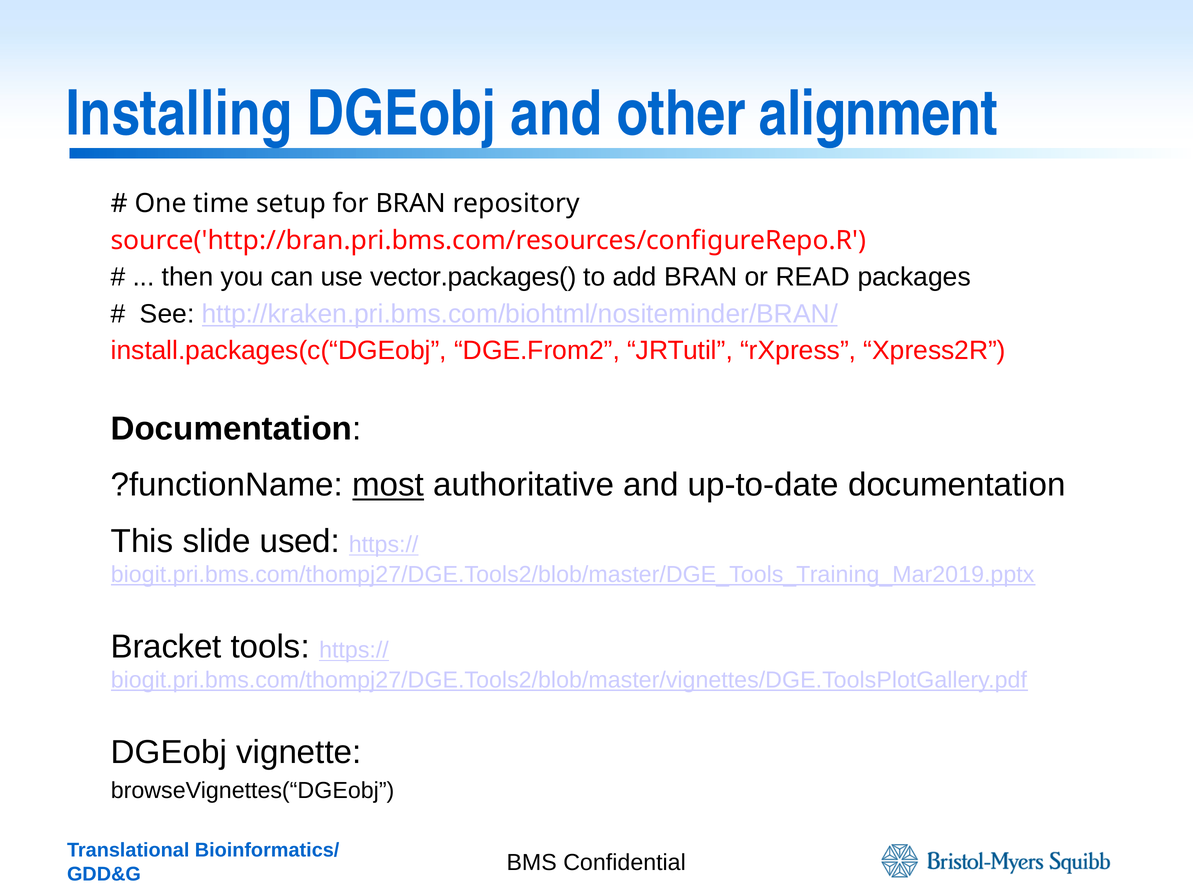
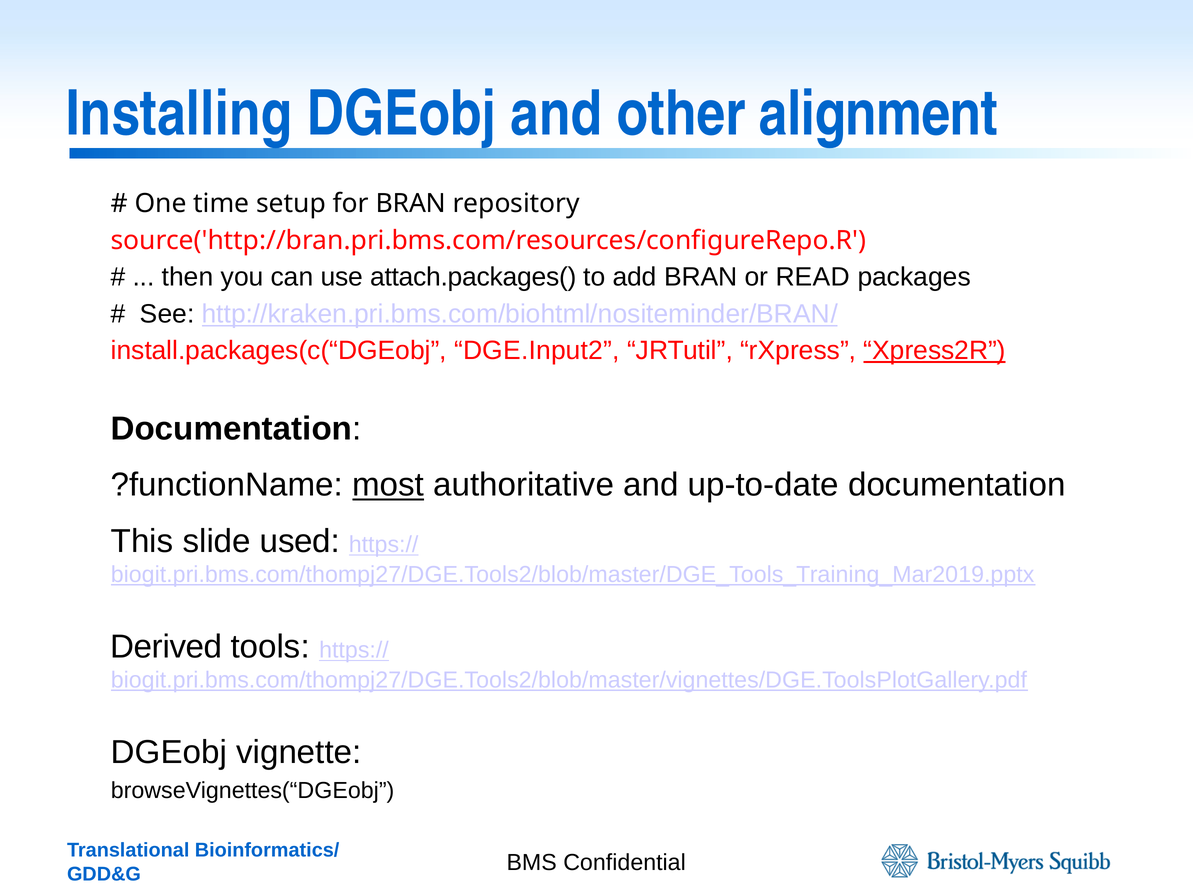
vector.packages(: vector.packages( -> attach.packages( (473, 277)
DGE.From2: DGE.From2 -> DGE.Input2 (537, 351)
Xpress2R underline: none -> present (935, 351)
Bracket: Bracket -> Derived (166, 647)
